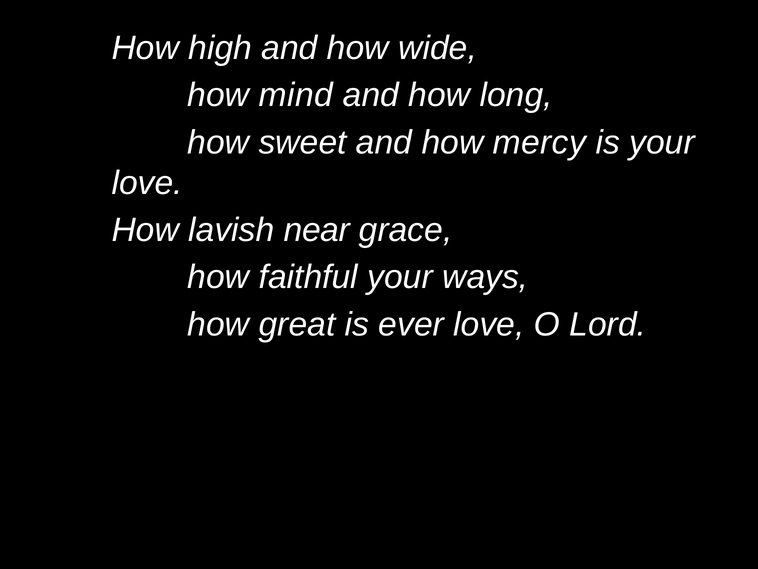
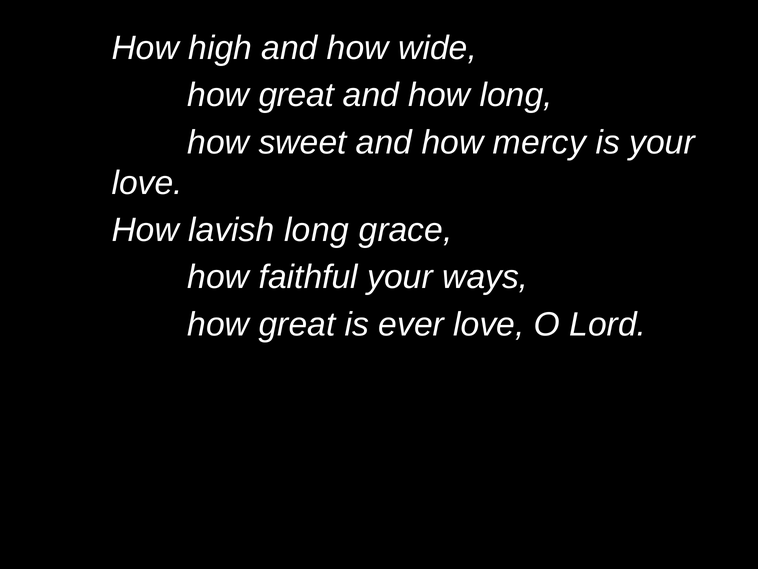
mind: mind -> great (296, 95)
lavish near: near -> long (317, 230)
